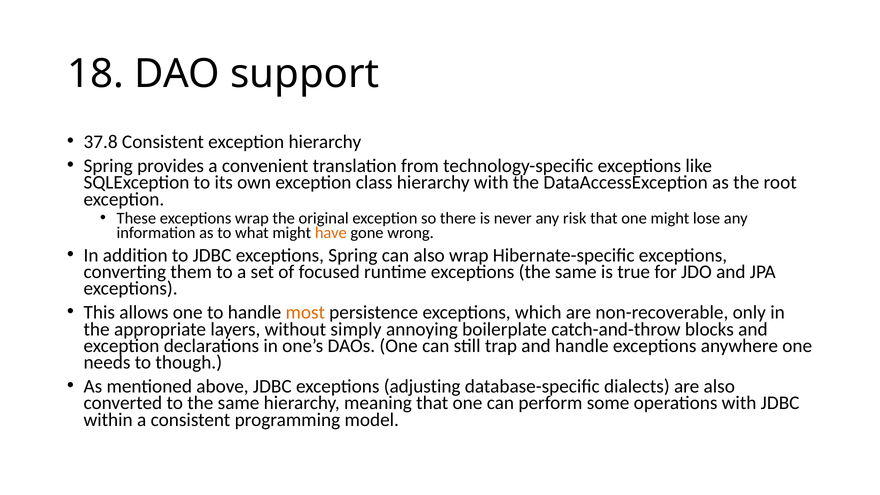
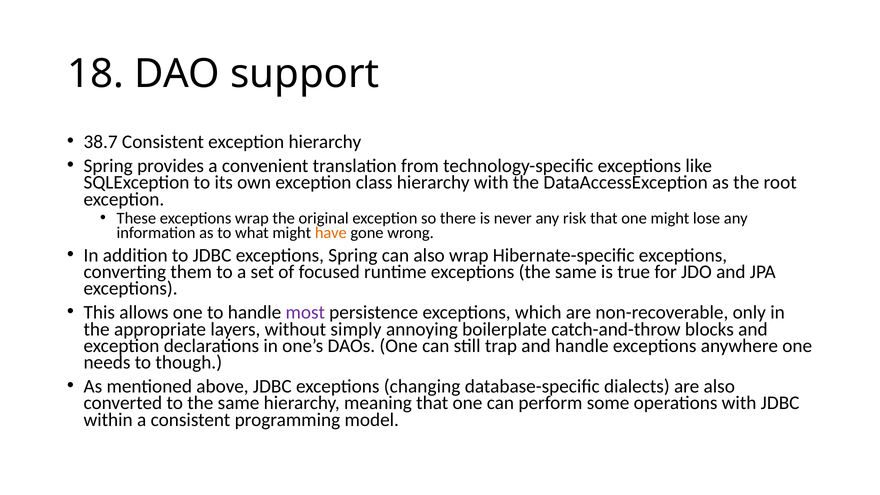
37.8: 37.8 -> 38.7 (101, 142)
most colour: orange -> purple (305, 313)
adjusting: adjusting -> changing (422, 386)
